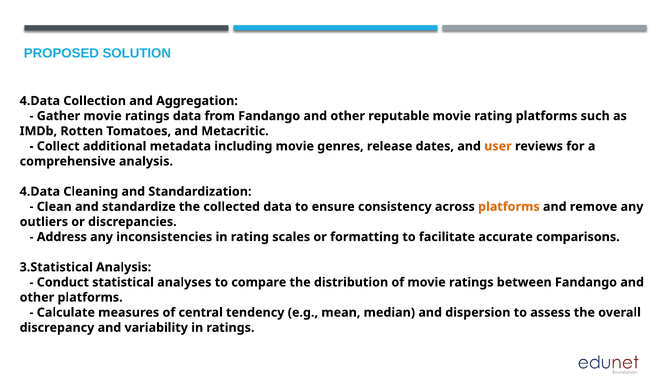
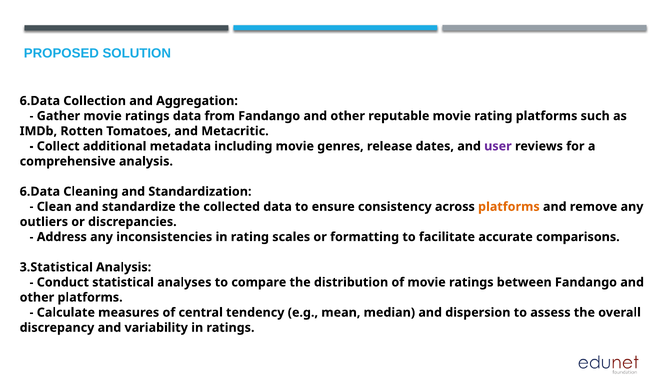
4.Data: 4.Data -> 6.Data (40, 101)
user colour: orange -> purple (498, 146)
4.Data: 4.Data -> 6.Data (40, 191)
